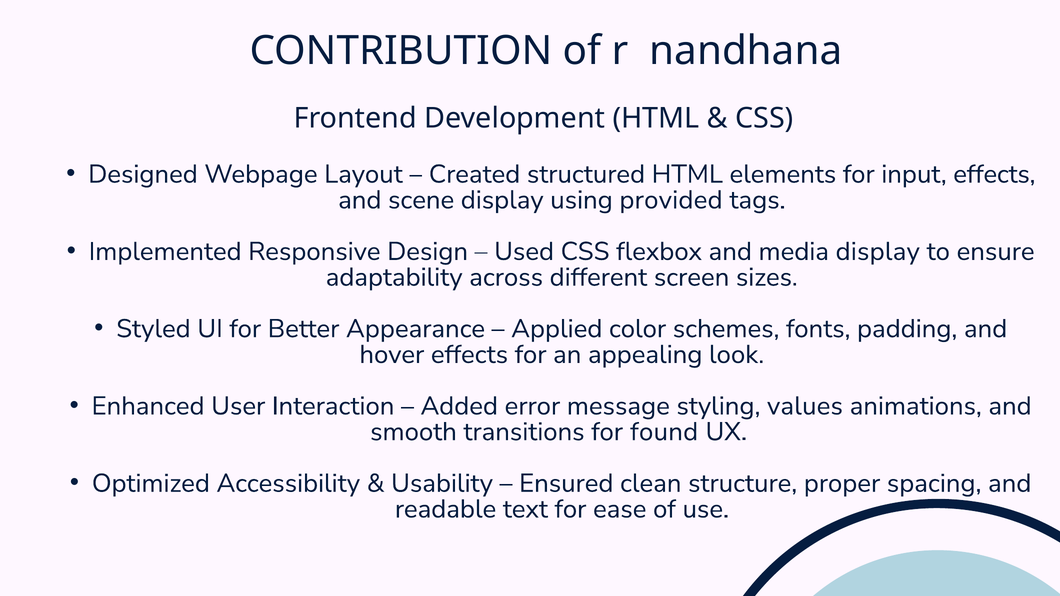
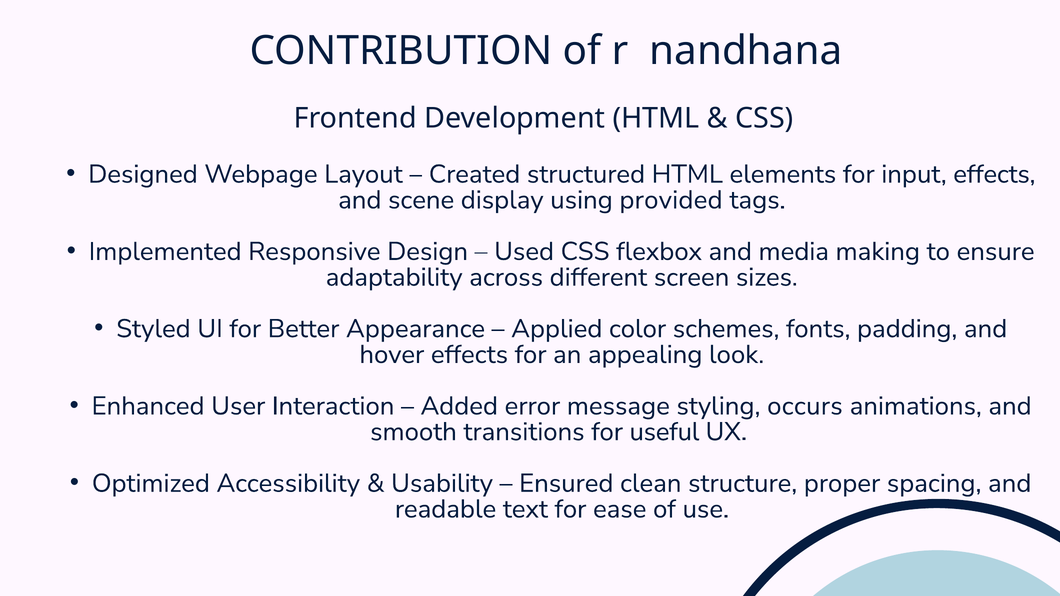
media display: display -> making (878, 252)
values: values -> occurs (805, 406)
found: found -> useful (664, 432)
